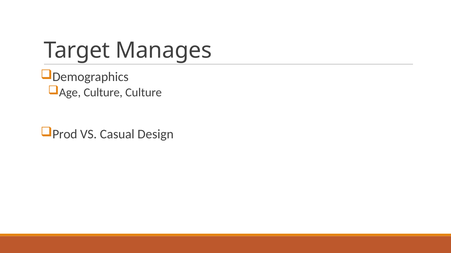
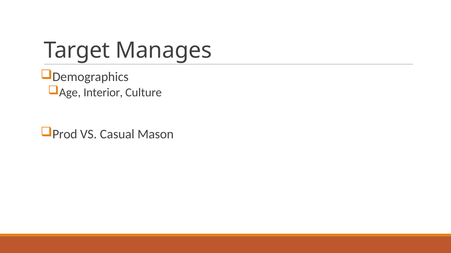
Age Culture: Culture -> Interior (103, 93)
Design: Design -> Mason (156, 135)
